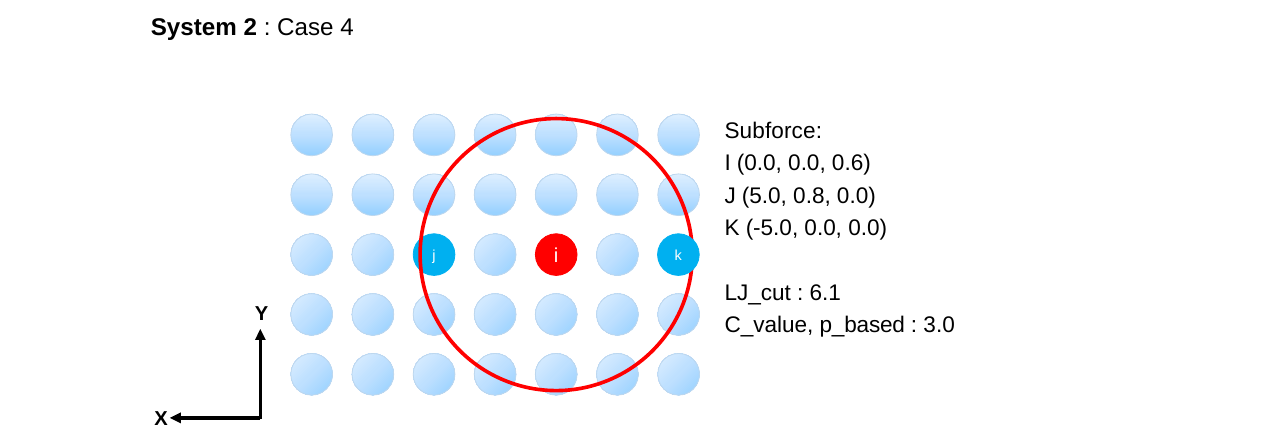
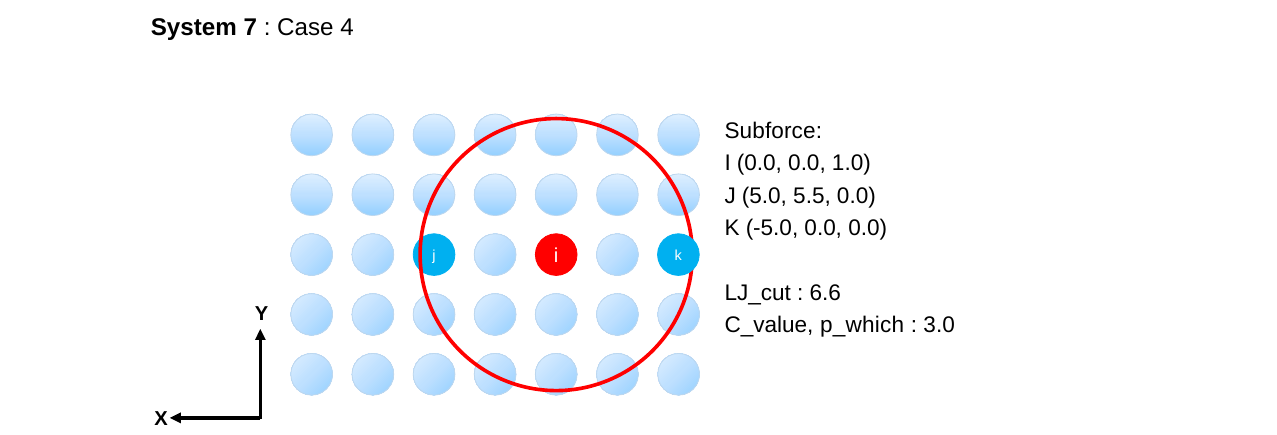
2: 2 -> 7 (250, 27)
0.6: 0.6 -> 1.0 (851, 163)
0.8: 0.8 -> 5.5 (812, 196)
6.1: 6.1 -> 6.6 (825, 293)
p_based: p_based -> p_which (862, 326)
